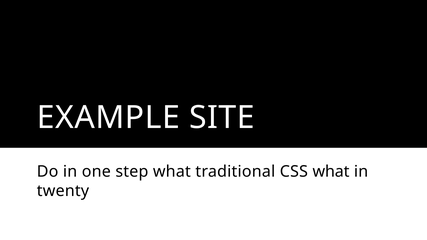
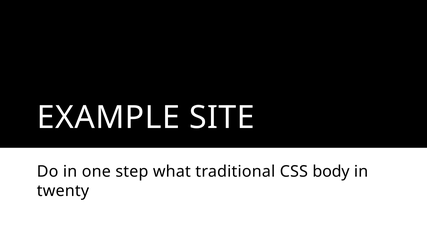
CSS what: what -> body (331, 172)
